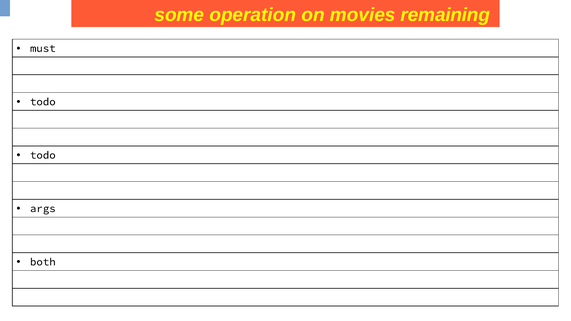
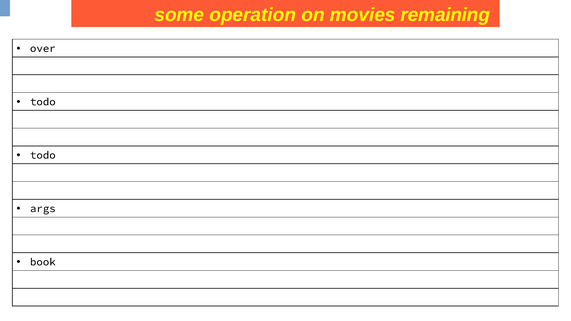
must: must -> over (43, 48)
both: both -> book (43, 262)
